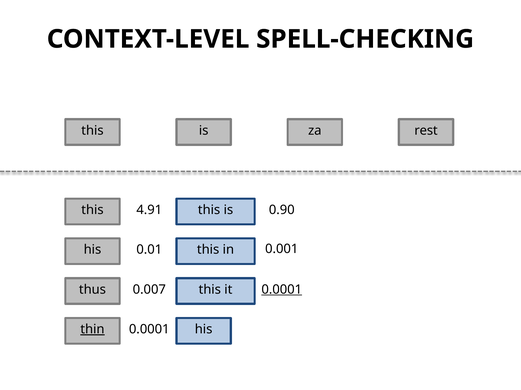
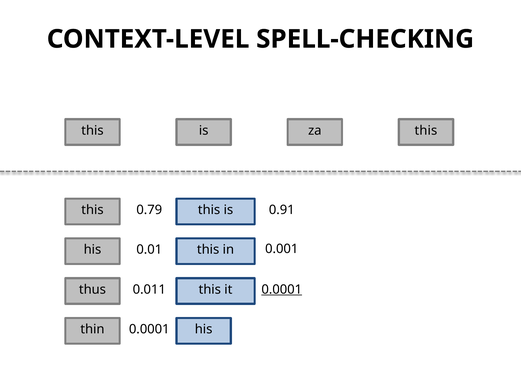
za rest: rest -> this (426, 131)
4.91: 4.91 -> 0.79 (149, 210)
0.90: 0.90 -> 0.91 (282, 210)
0.007: 0.007 -> 0.011 (149, 290)
thin underline: present -> none (92, 330)
